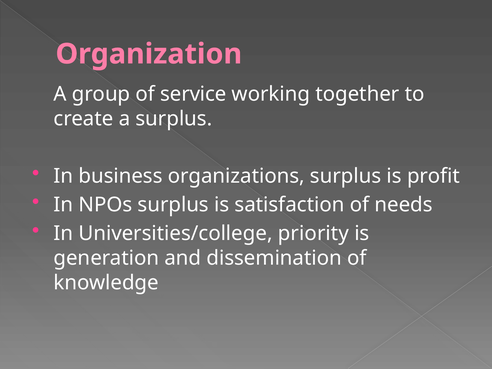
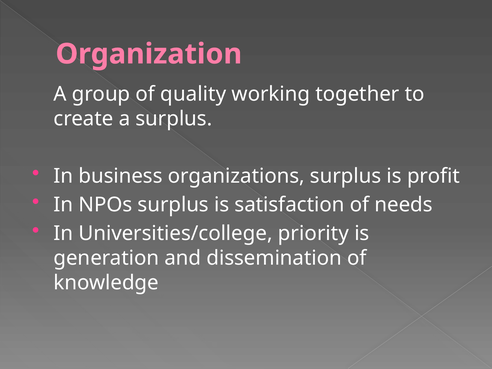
service: service -> quality (193, 94)
